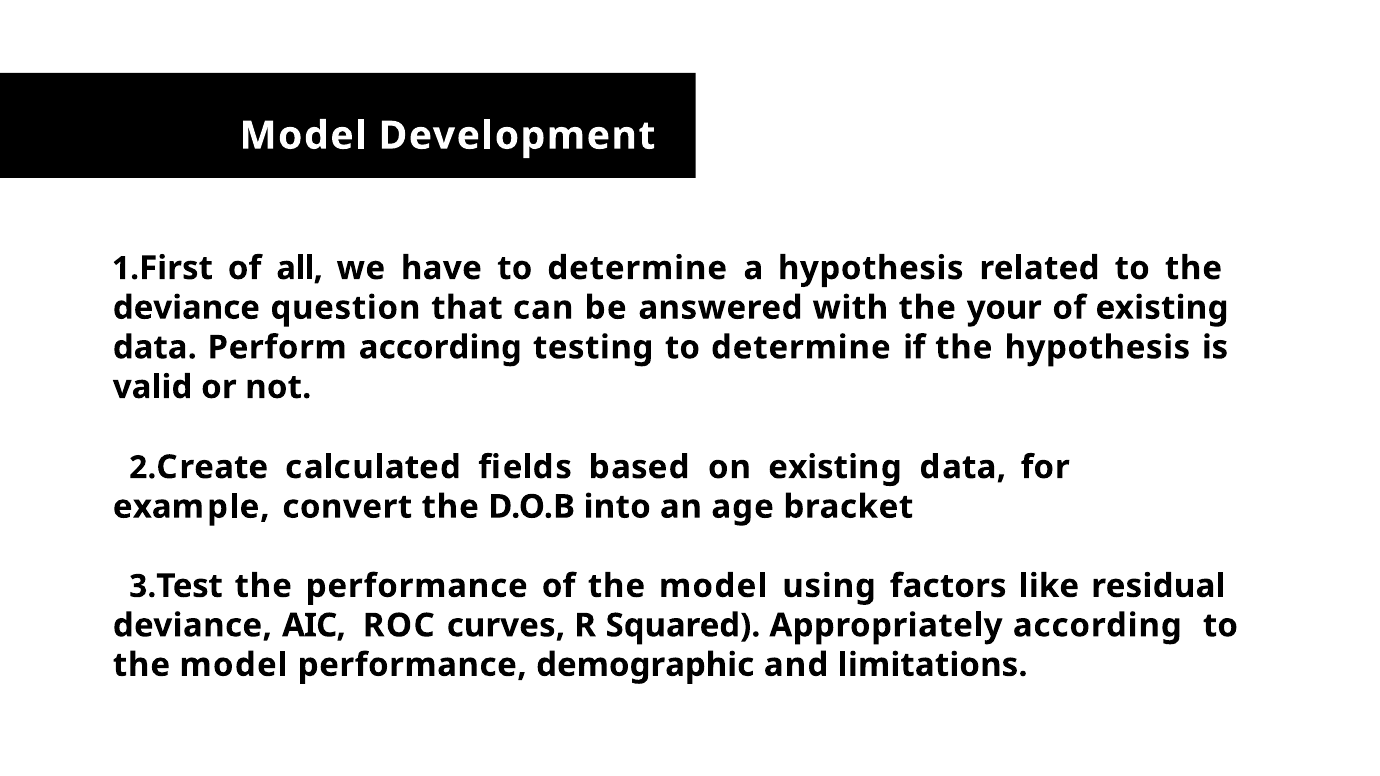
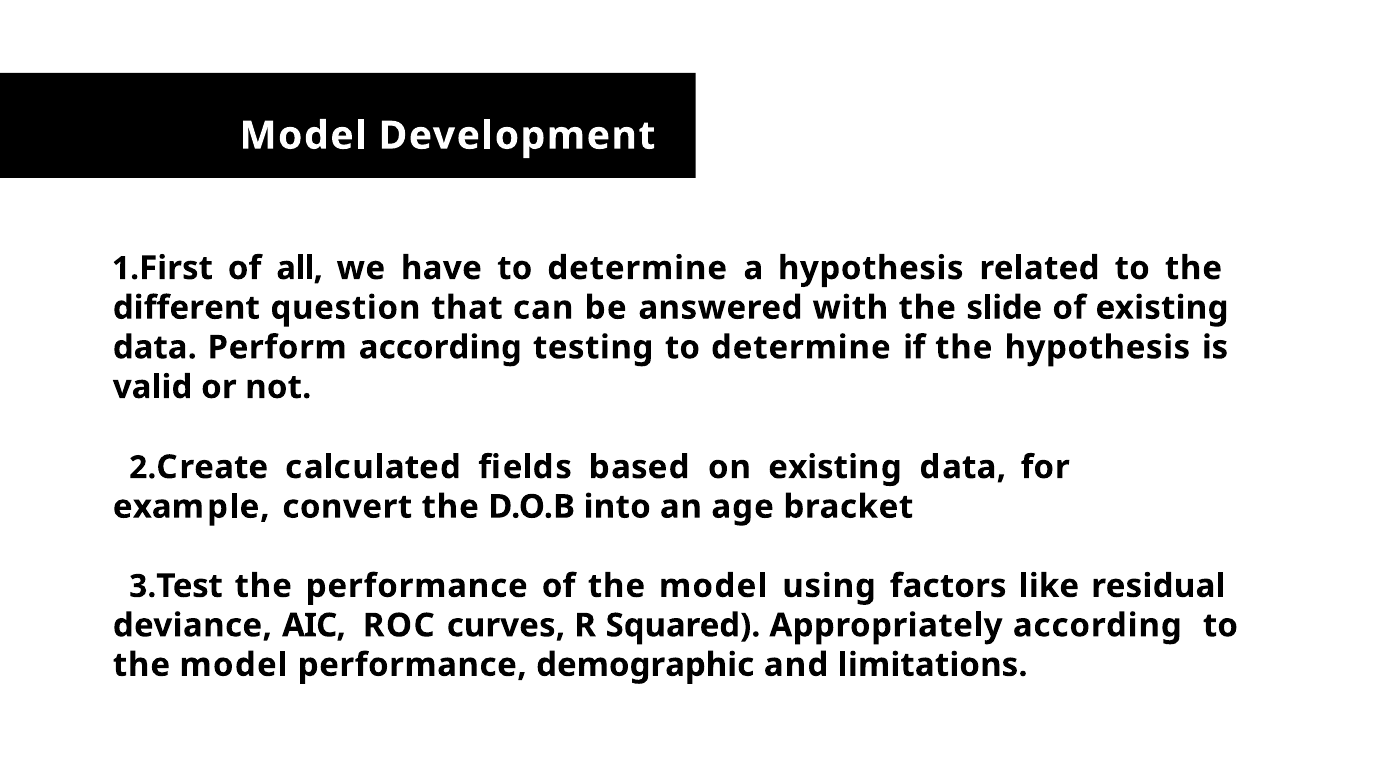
deviance: deviance -> different (186, 308)
your: your -> slide (1004, 308)
